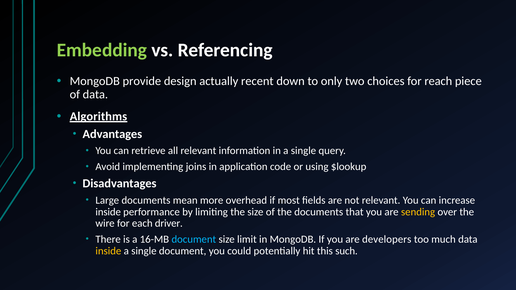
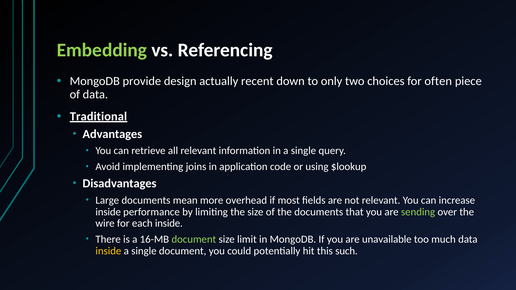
reach: reach -> often (438, 81)
Algorithms: Algorithms -> Traditional (98, 117)
sending colour: yellow -> light green (418, 212)
each driver: driver -> inside (169, 224)
document colour: light blue -> light green (194, 240)
developers: developers -> unavailable (387, 240)
